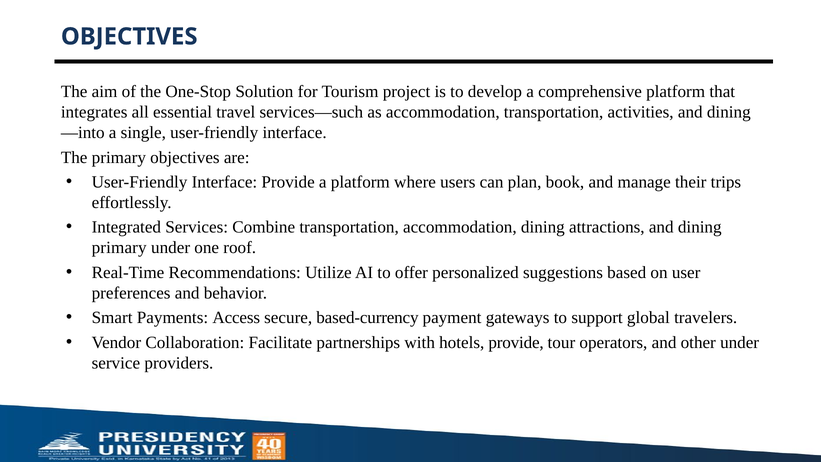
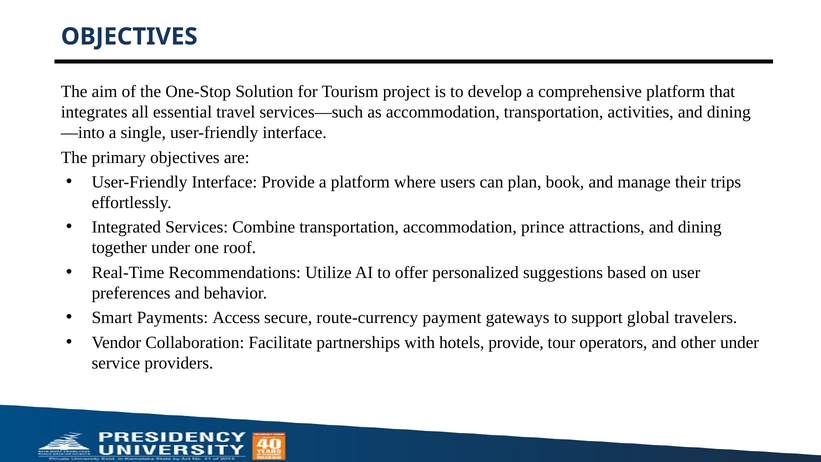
accommodation dining: dining -> prince (543, 227)
primary: primary -> together (119, 248)
based-currency: based-currency -> route-currency (367, 318)
